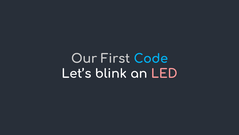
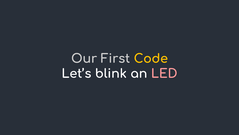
Code colour: light blue -> yellow (151, 58)
